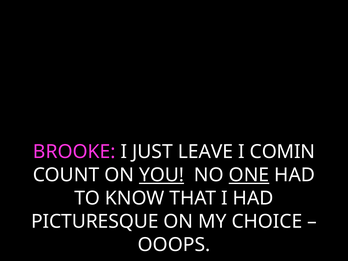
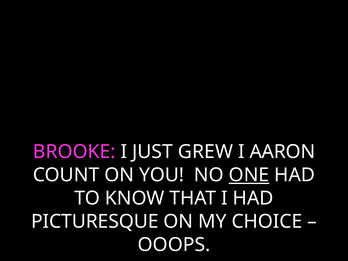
LEAVE: LEAVE -> GREW (205, 152)
COMIN: COMIN -> AARON (282, 152)
YOU underline: present -> none (162, 175)
